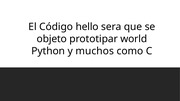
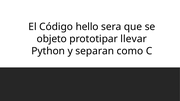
world: world -> llevar (134, 39)
muchos: muchos -> separan (95, 51)
